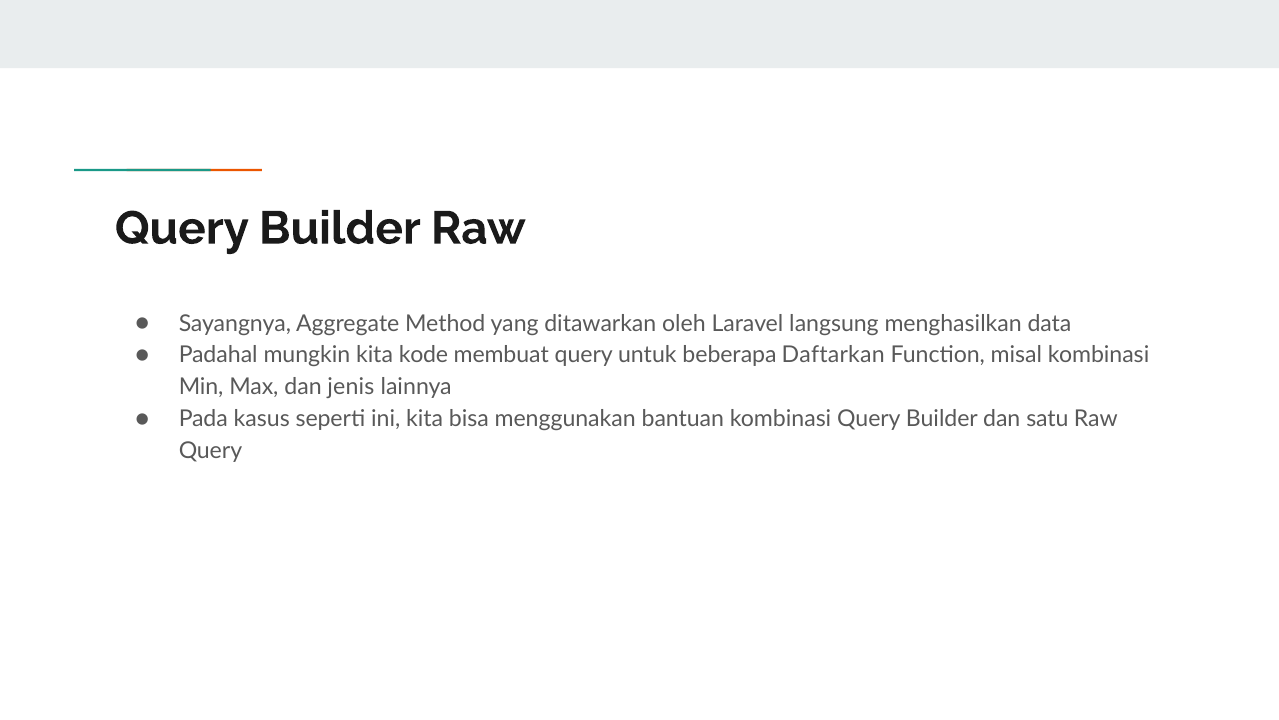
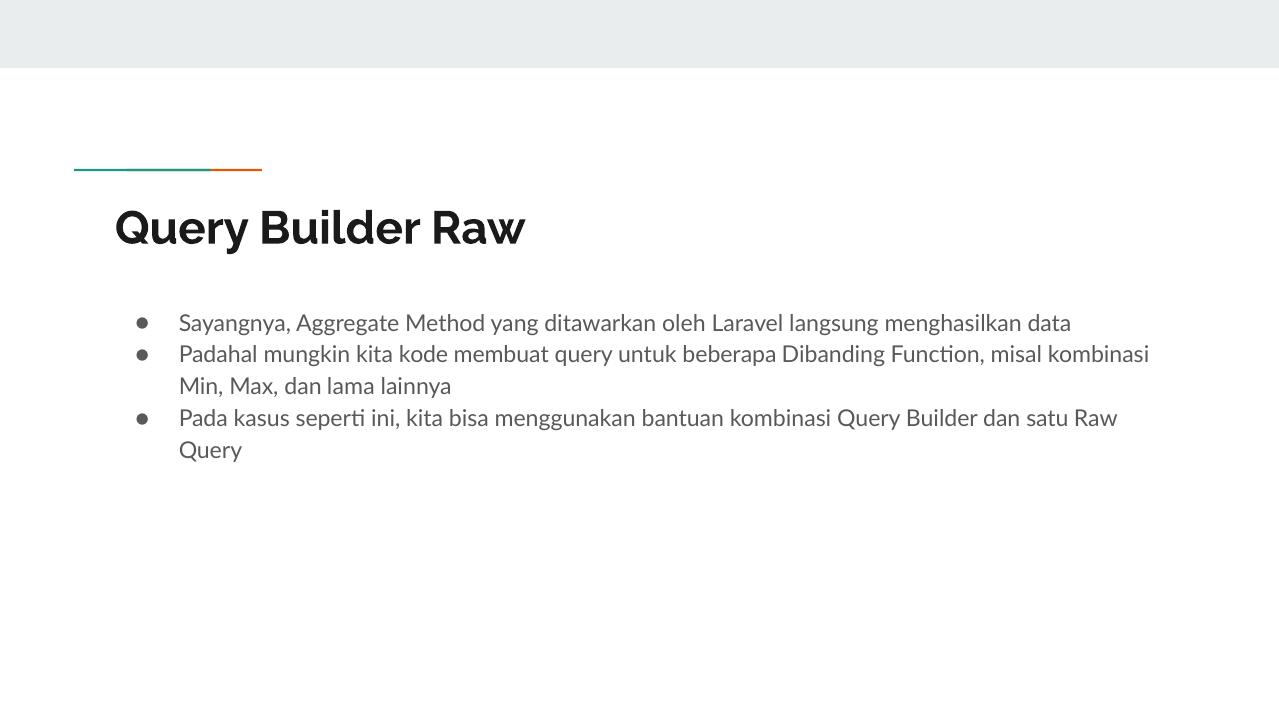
Daftarkan: Daftarkan -> Dibanding (833, 355)
jenis: jenis -> lama (351, 387)
